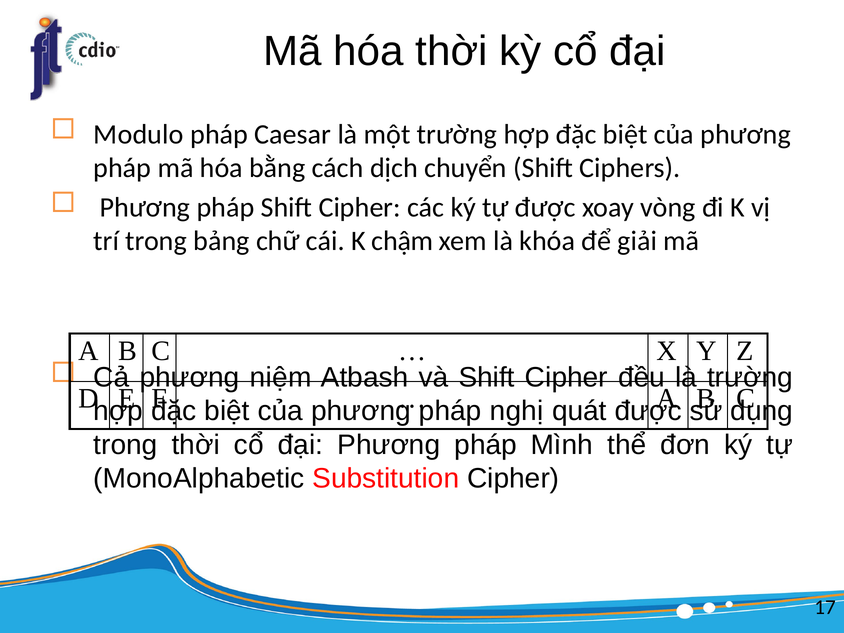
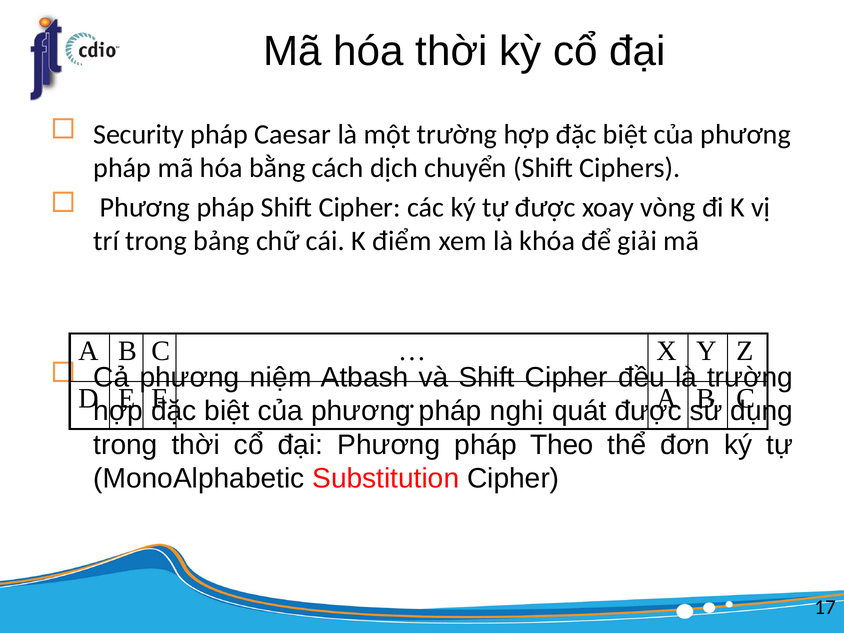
Modulo: Modulo -> Security (139, 134)
chậm: chậm -> điểm (402, 241)
Mình: Mình -> Theo (562, 445)
